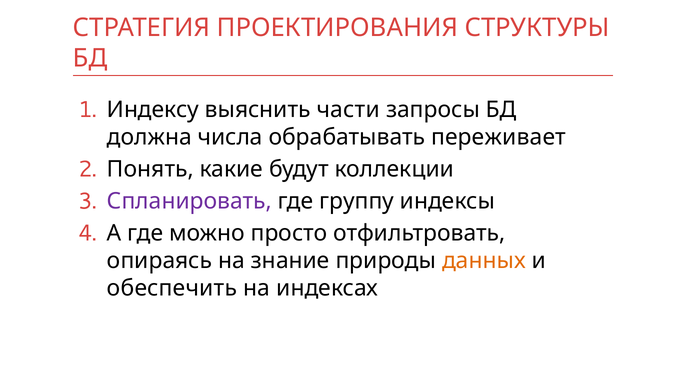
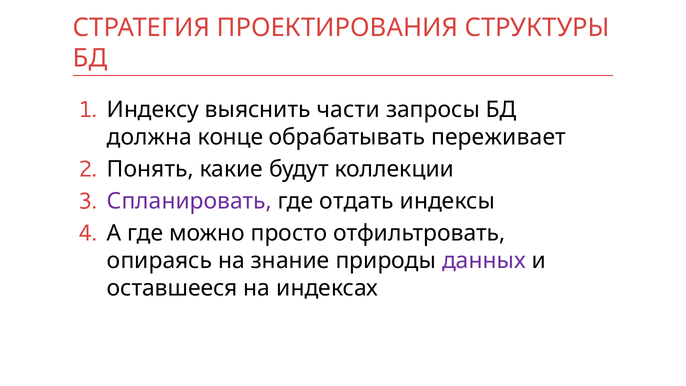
числа: числа -> конце (230, 137)
группу: группу -> отдать (357, 201)
данных colour: orange -> purple (484, 260)
обеспечить: обеспечить -> оставшееся (172, 288)
